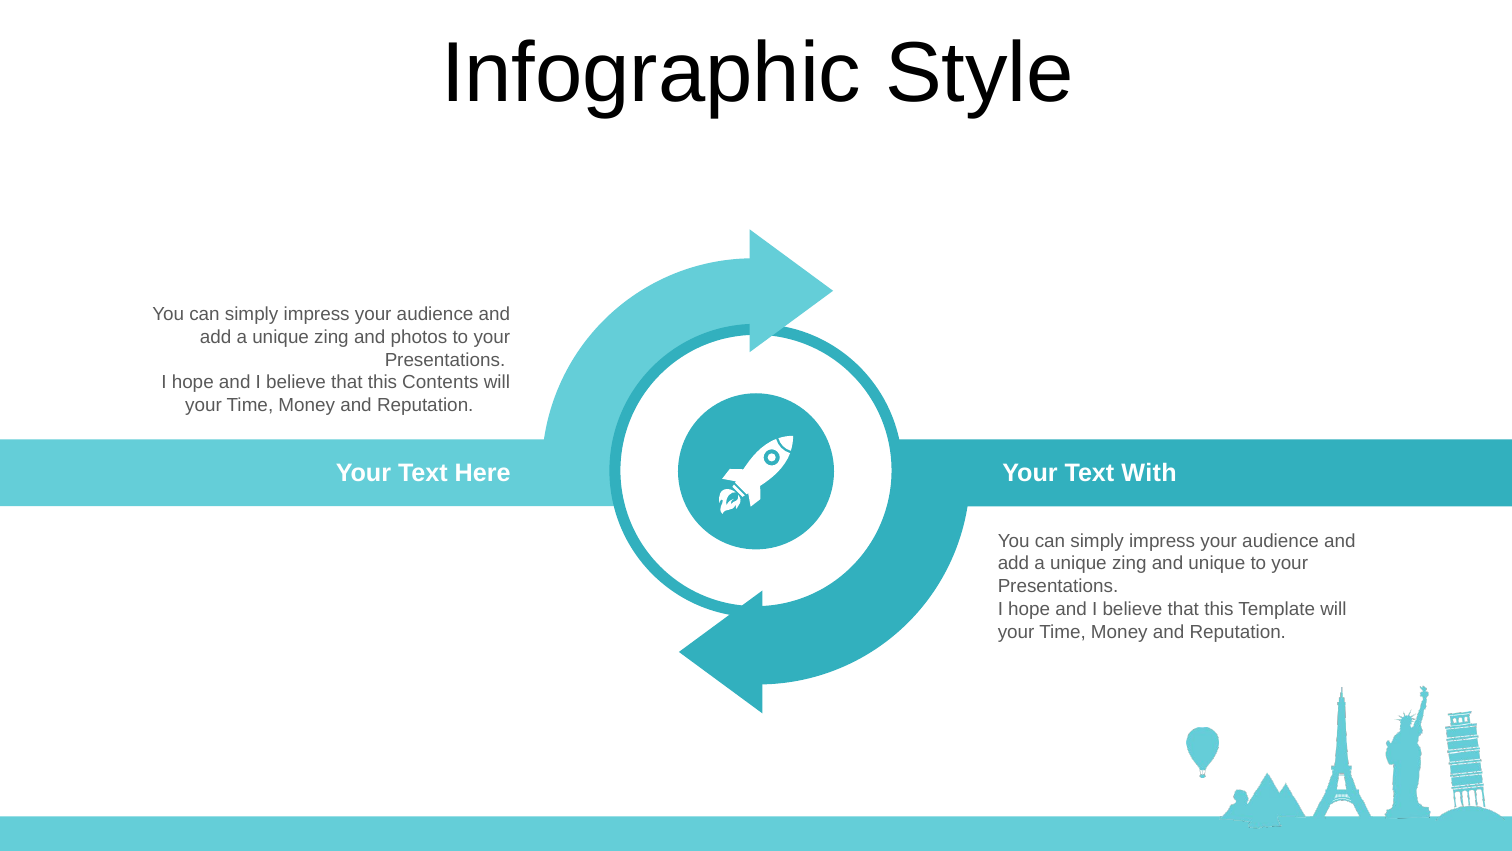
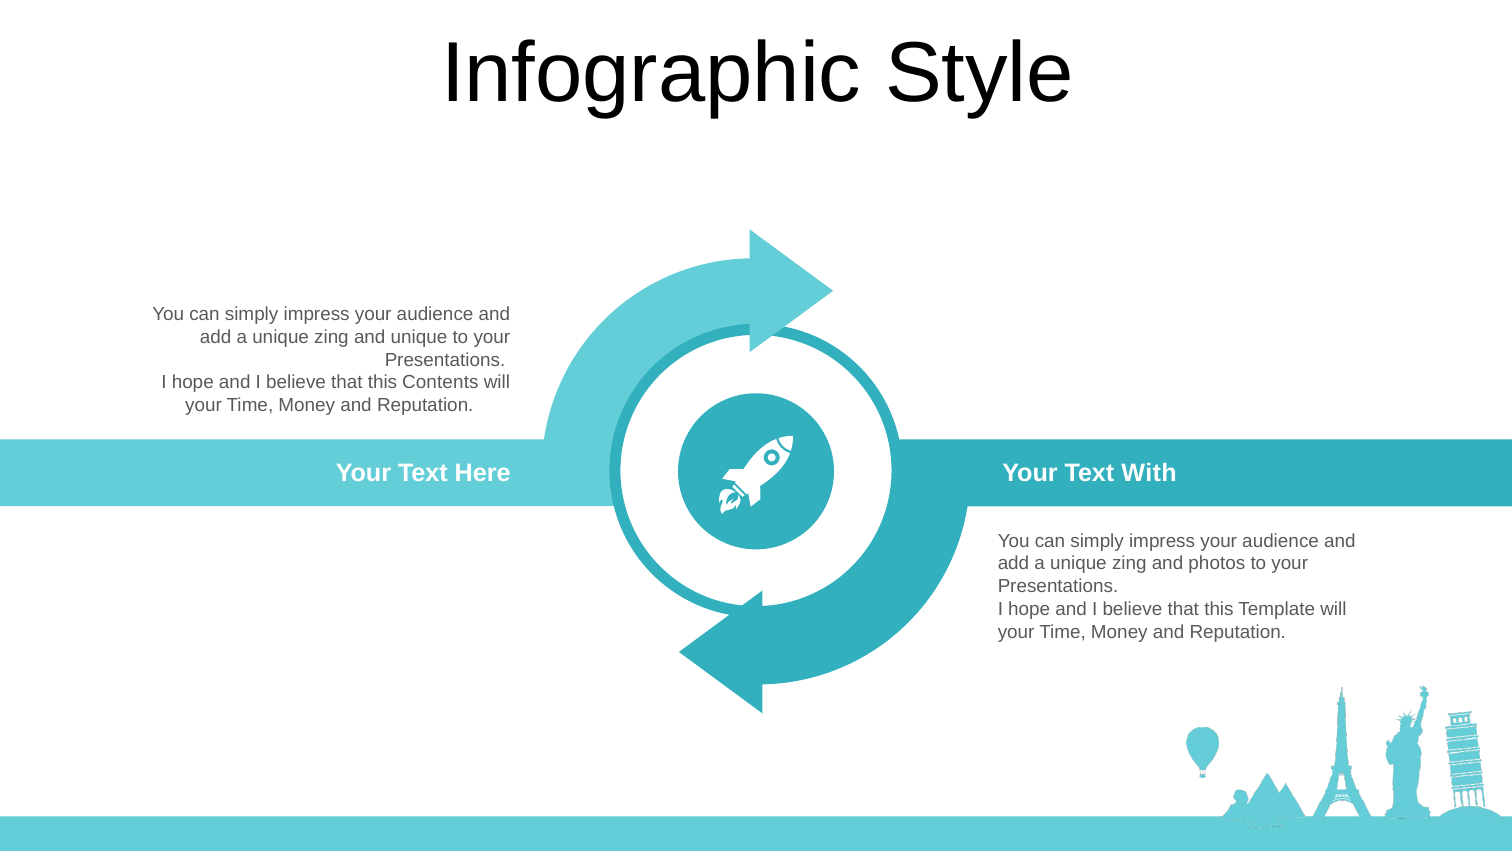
and photos: photos -> unique (419, 337)
and unique: unique -> photos (1217, 563)
